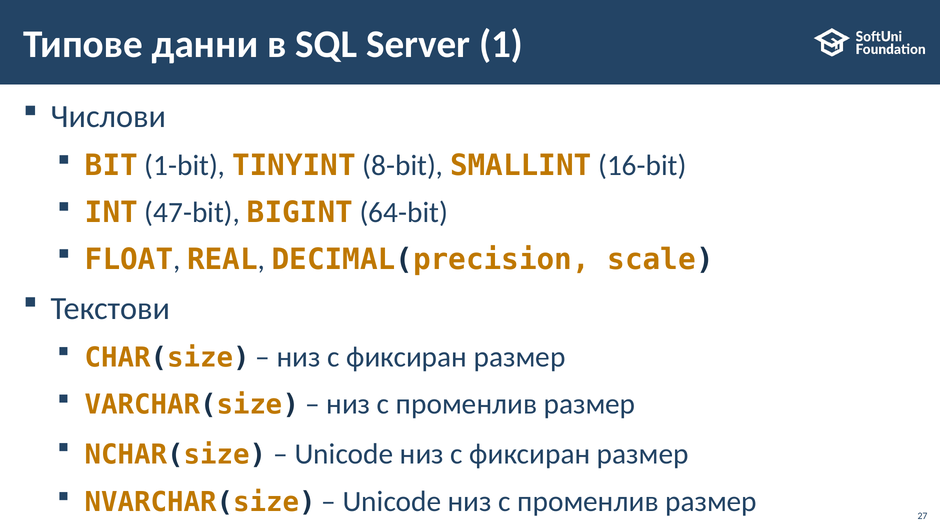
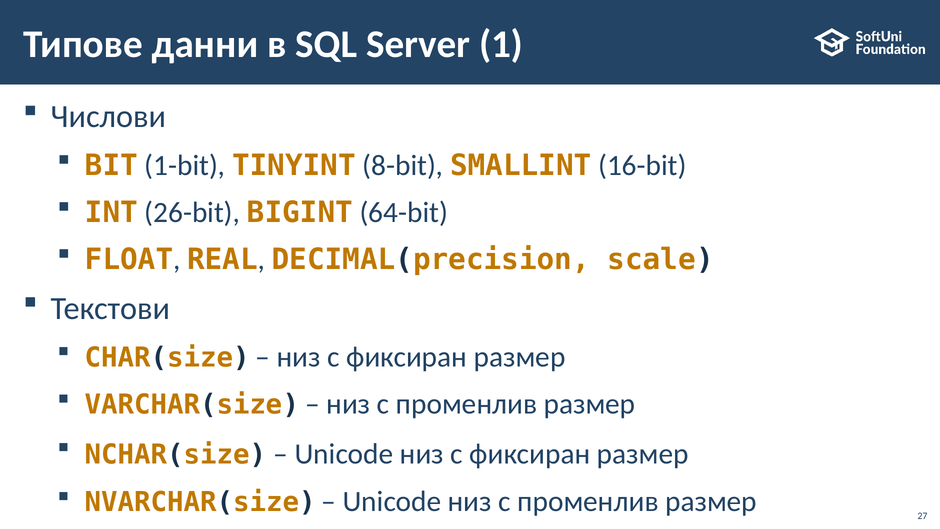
47-bit: 47-bit -> 26-bit (192, 212)
